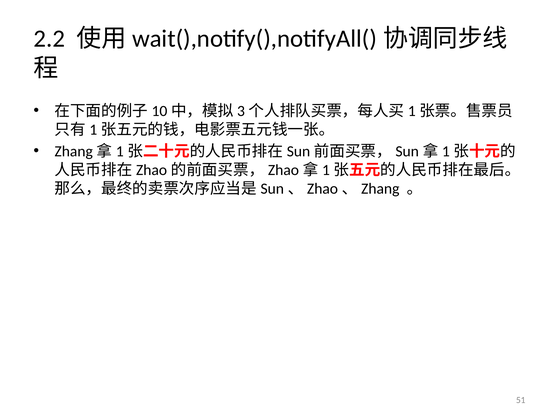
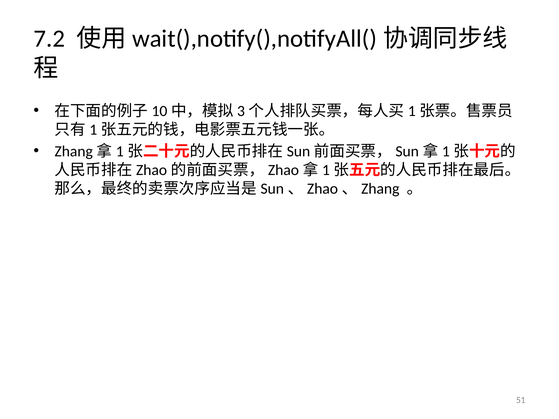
2.2: 2.2 -> 7.2 (49, 39)
